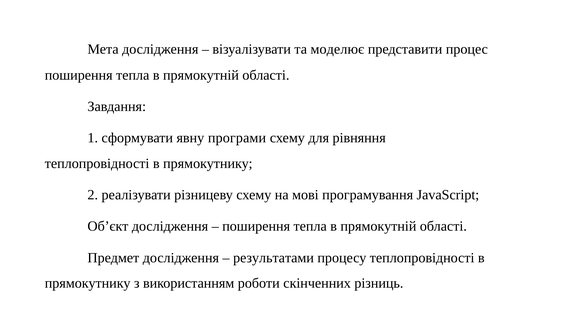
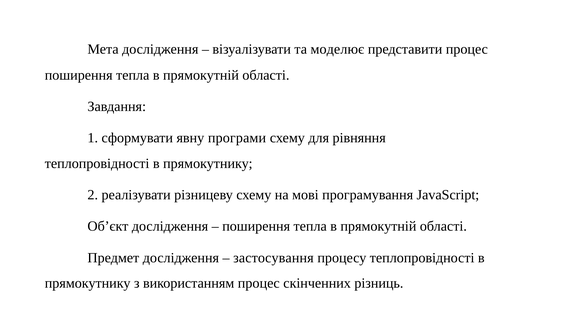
результатами: результатами -> застосування (273, 258)
використанням роботи: роботи -> процес (259, 283)
